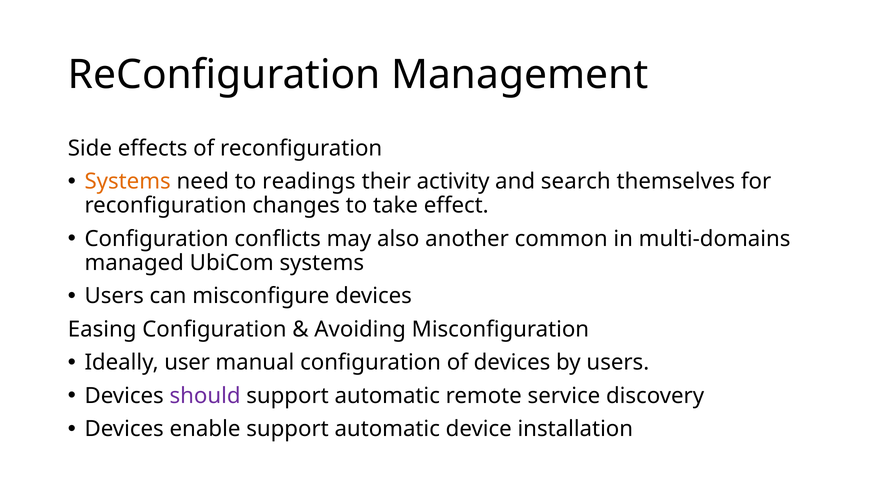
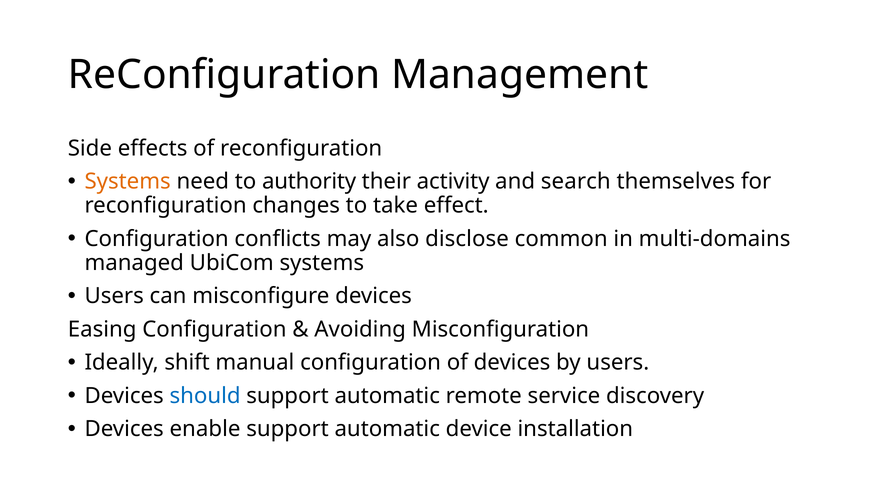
readings: readings -> authority (309, 182)
another: another -> disclose (467, 239)
user: user -> shift (187, 363)
should colour: purple -> blue (205, 396)
